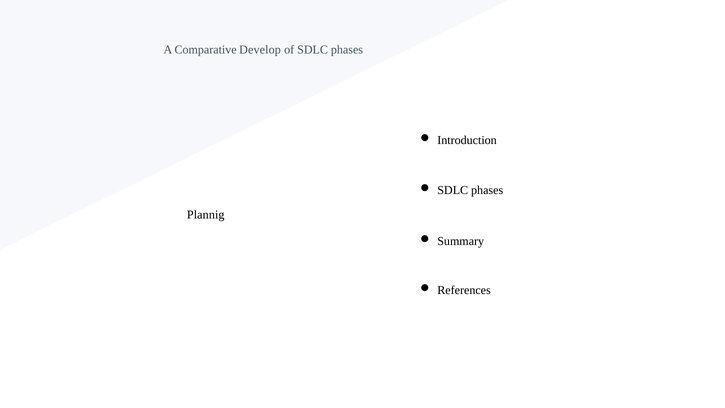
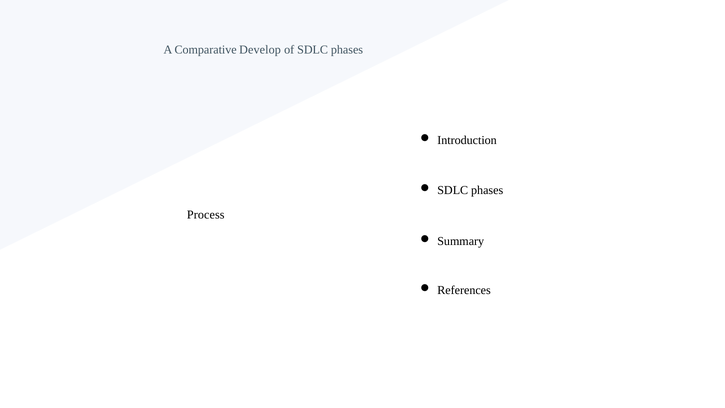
Plannig: Plannig -> Process (206, 215)
